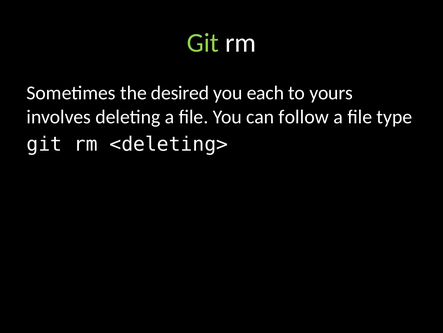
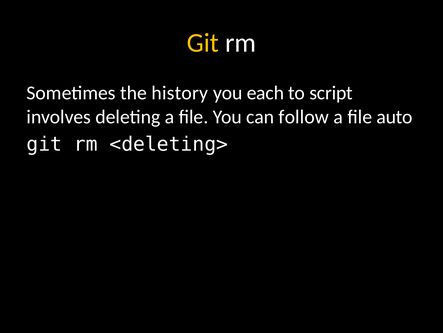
Git colour: light green -> yellow (203, 43)
desired: desired -> history (180, 93)
yours: yours -> script (331, 93)
type: type -> auto (395, 117)
